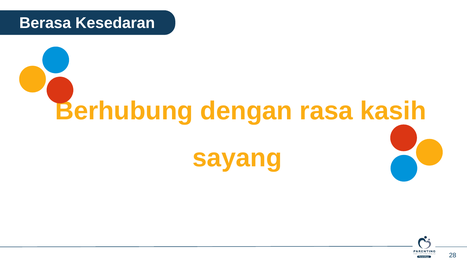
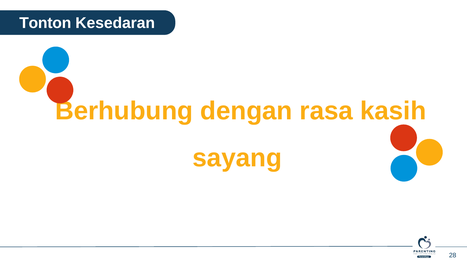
Berasa: Berasa -> Tonton (45, 23)
